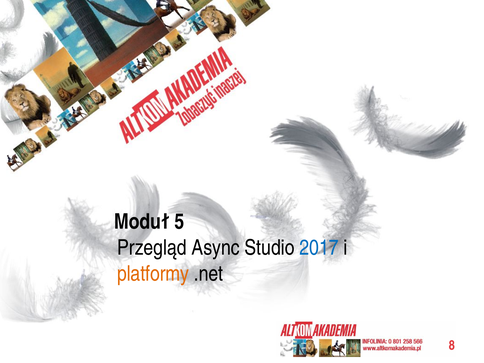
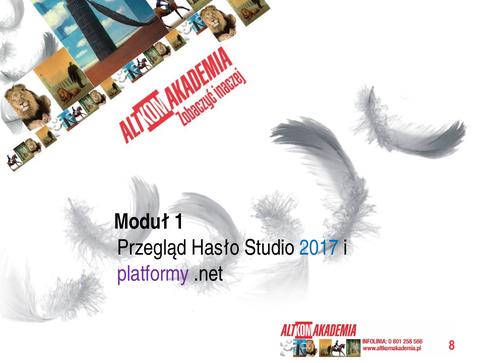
5: 5 -> 1 (179, 222)
Async: Async -> Hasło (216, 248)
platformy colour: orange -> purple (153, 274)
